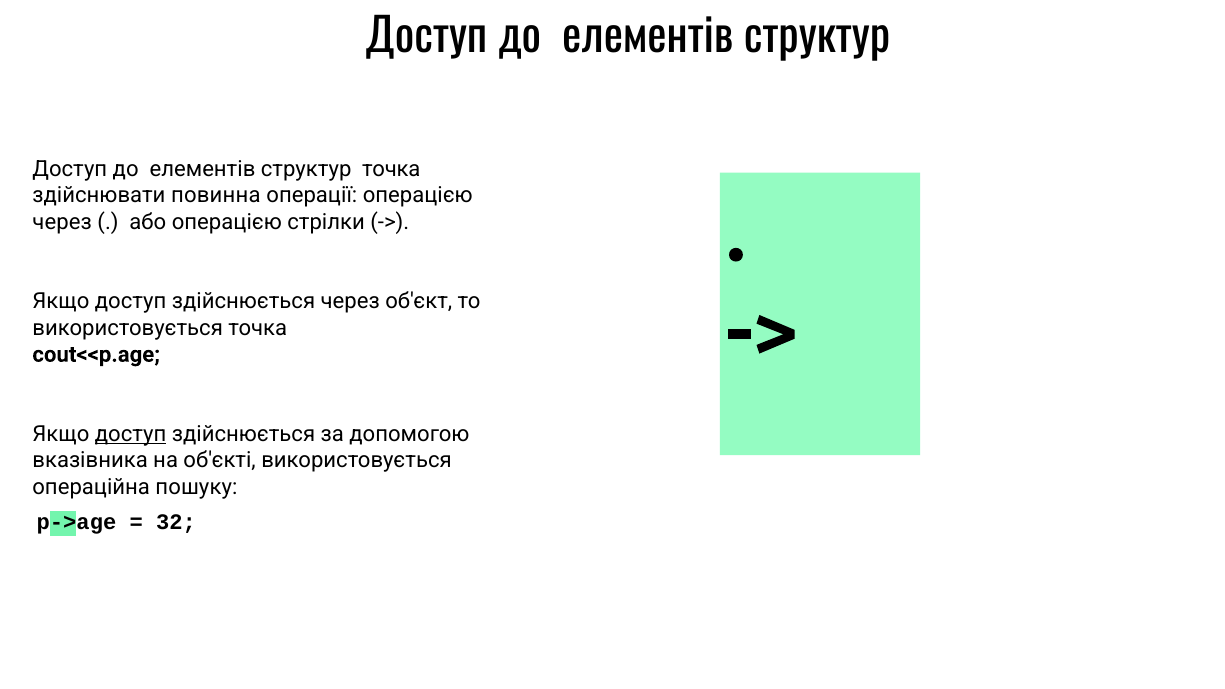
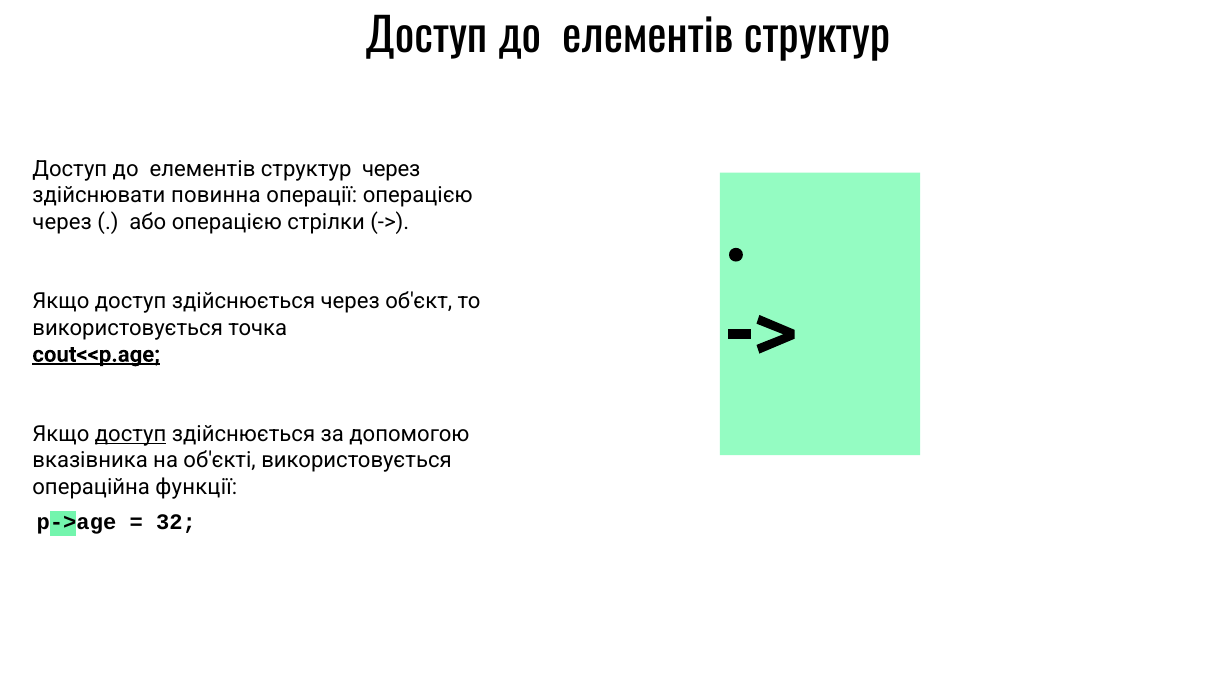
структур точка: точка -> через (391, 169)
cout<<p.age underline: none -> present (96, 354)
пошуку: пошуку -> функції (196, 487)
